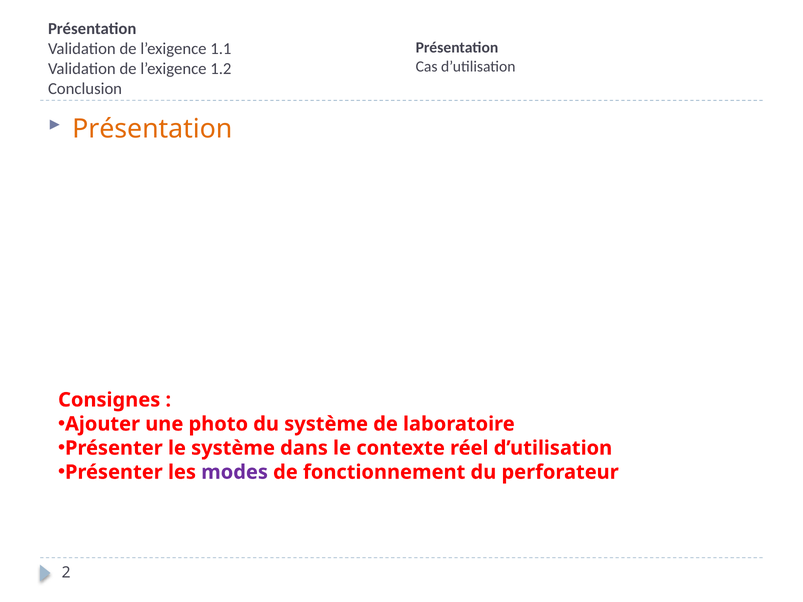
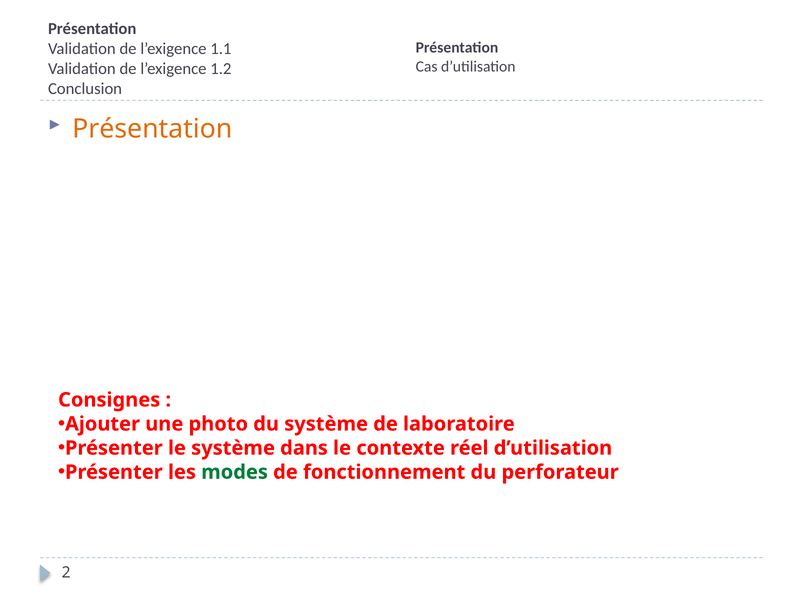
modes colour: purple -> green (235, 472)
